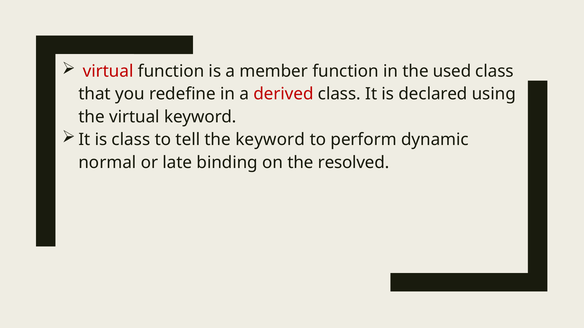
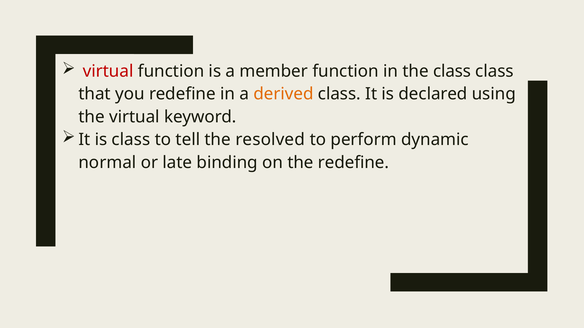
the used: used -> class (452, 71)
derived colour: red -> orange (283, 94)
the keyword: keyword -> resolved (270, 140)
the resolved: resolved -> redefine (354, 163)
